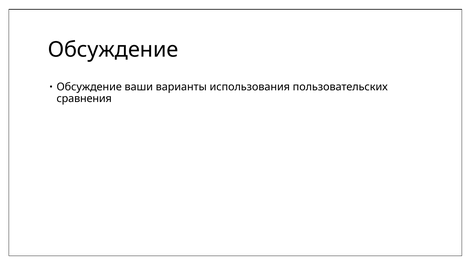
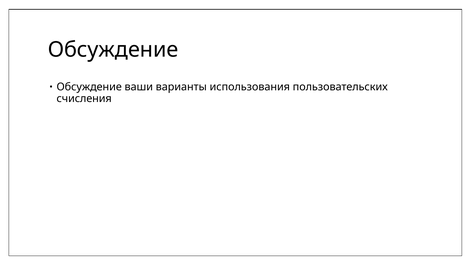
сравнения: сравнения -> счисления (84, 99)
